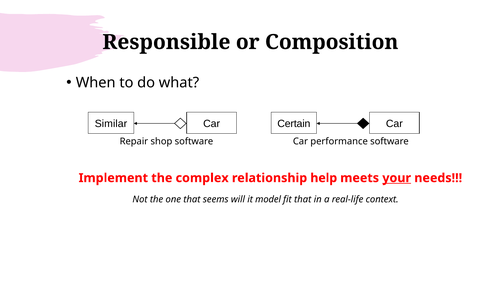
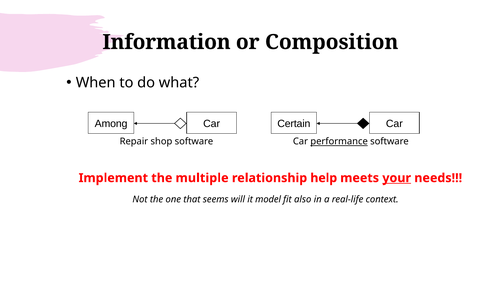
Responsible: Responsible -> Information (167, 42)
Similar: Similar -> Among (111, 123)
performance underline: none -> present (339, 141)
complex: complex -> multiple (202, 178)
fit that: that -> also (303, 199)
